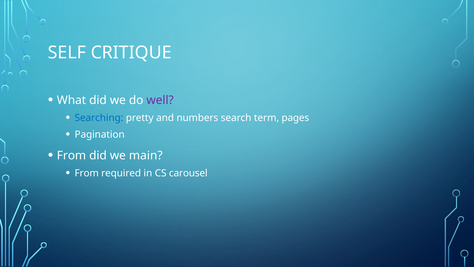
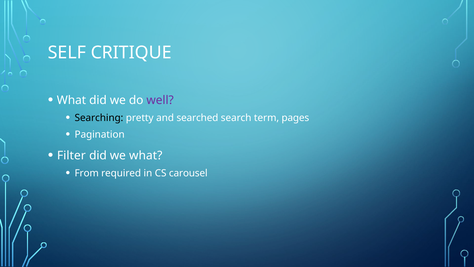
Searching colour: blue -> black (99, 118)
numbers: numbers -> searched (197, 118)
From: From -> Filter (71, 155)
we main: main -> what (146, 155)
